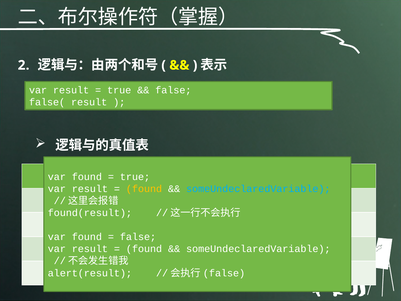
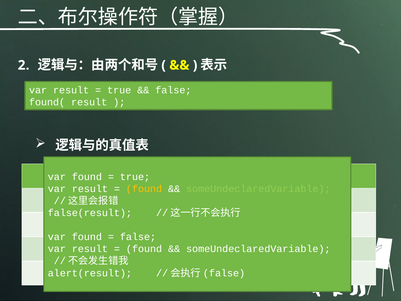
false(: false( -> found( (47, 102)
someUndeclaredVariable colour: light blue -> light green (258, 189)
found(result: found(result -> false(result (90, 213)
